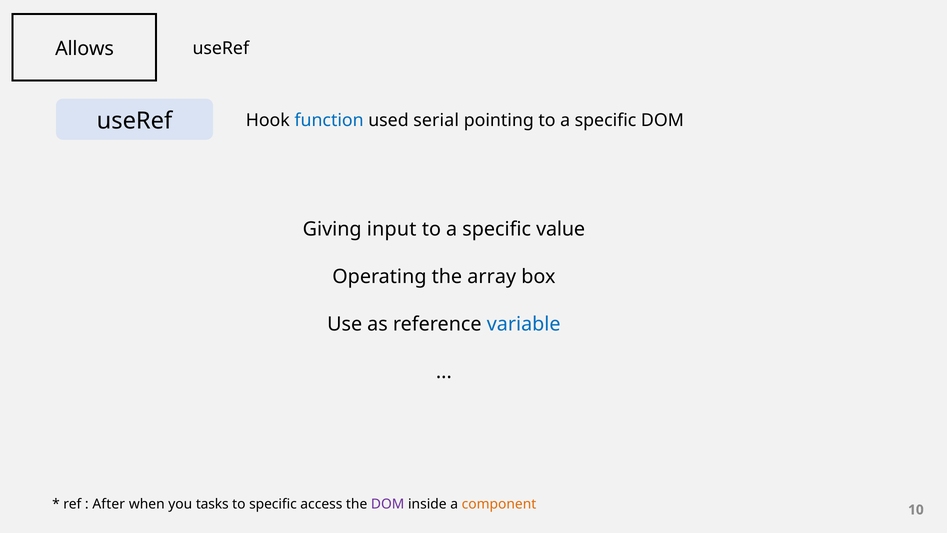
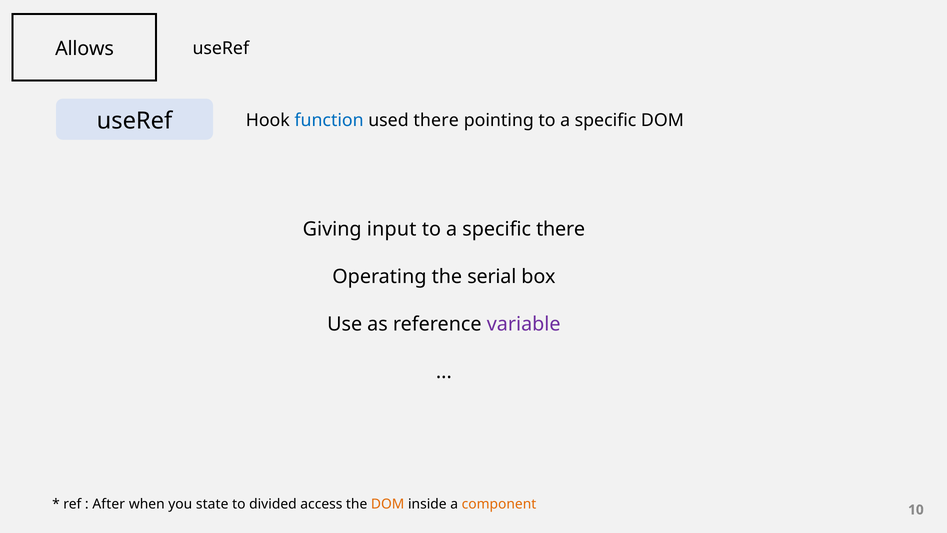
used serial: serial -> there (436, 120)
specific value: value -> there (561, 229)
array: array -> serial (492, 277)
variable colour: blue -> purple (524, 324)
tasks: tasks -> state (212, 504)
to specific: specific -> divided (273, 504)
DOM colour: purple -> orange (388, 504)
